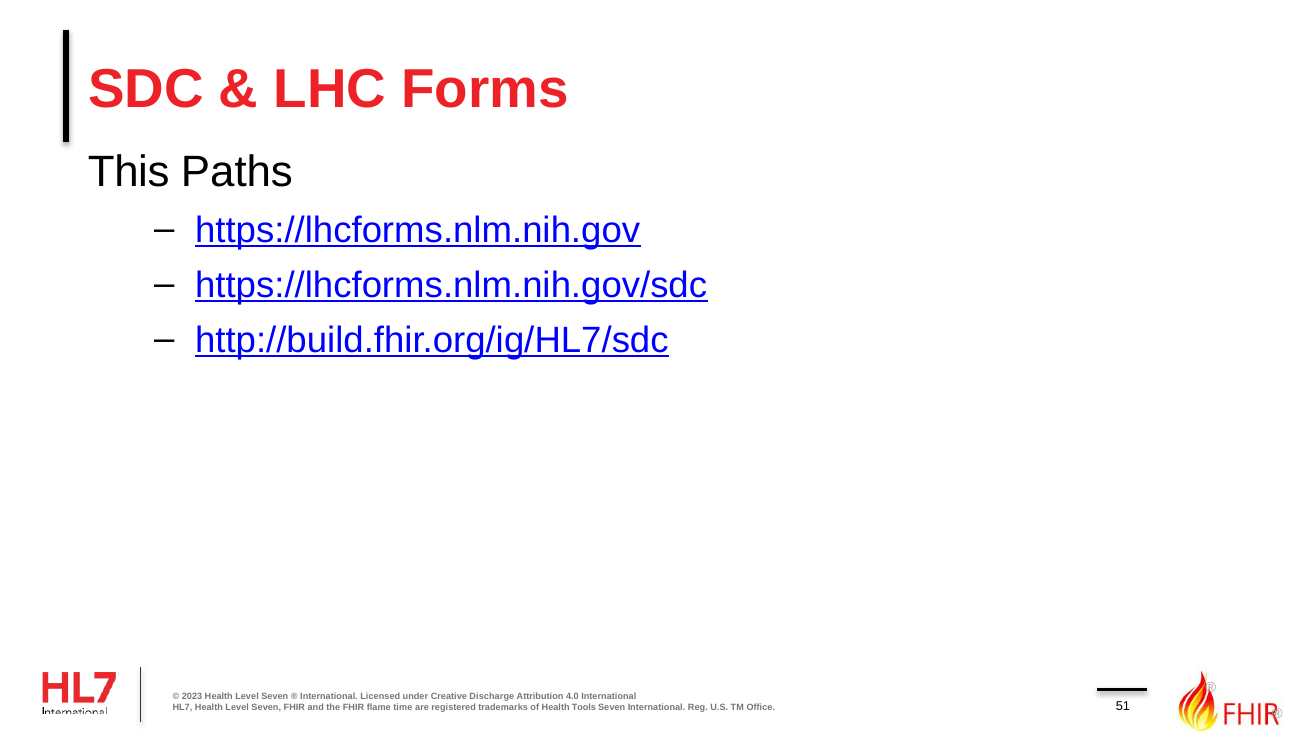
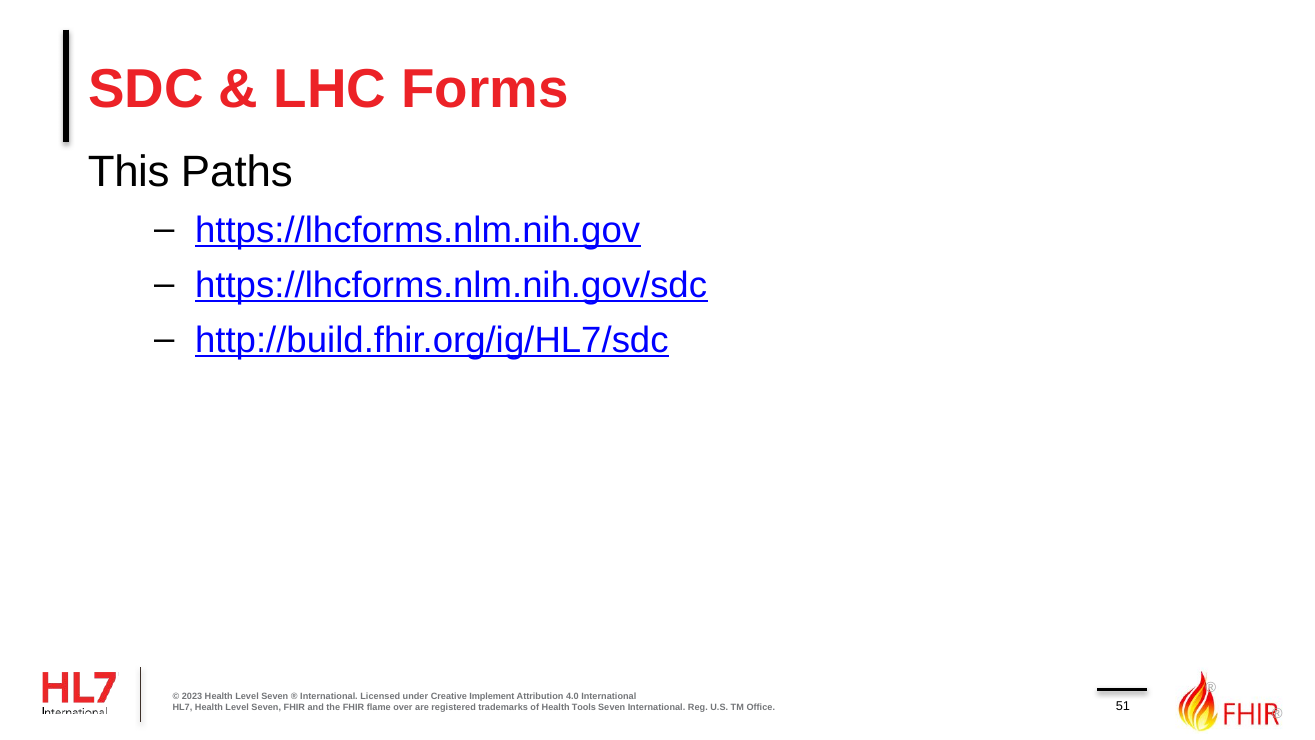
Discharge: Discharge -> Implement (492, 696)
time: time -> over (403, 707)
